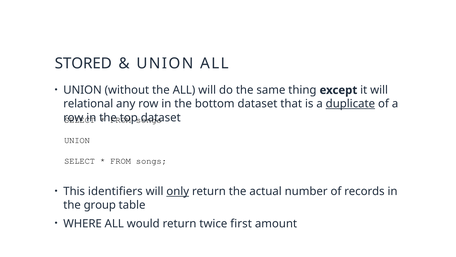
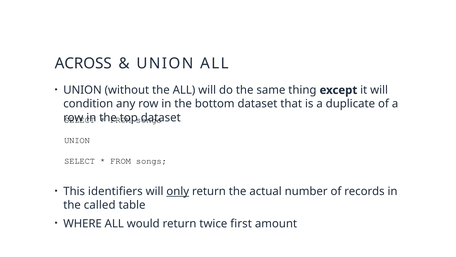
STORED: STORED -> ACROSS (83, 63)
relational: relational -> condition (88, 104)
duplicate underline: present -> none (350, 104)
group: group -> called (100, 205)
